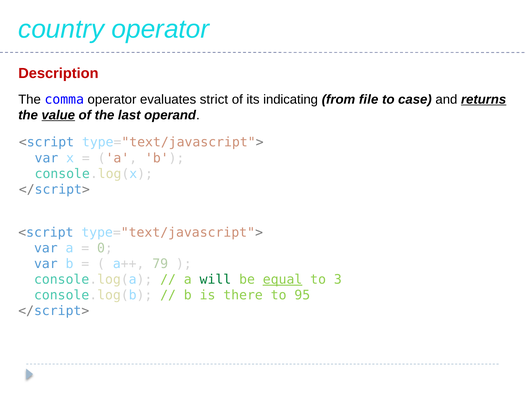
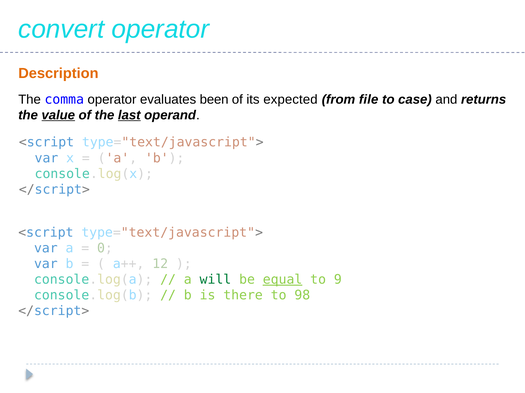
country: country -> convert (61, 29)
Description colour: red -> orange (58, 74)
strict: strict -> been (214, 100)
indicating: indicating -> expected (290, 100)
returns underline: present -> none (484, 100)
last underline: none -> present (129, 115)
79: 79 -> 12 (160, 264)
3: 3 -> 9 (338, 280)
95: 95 -> 98 (302, 296)
